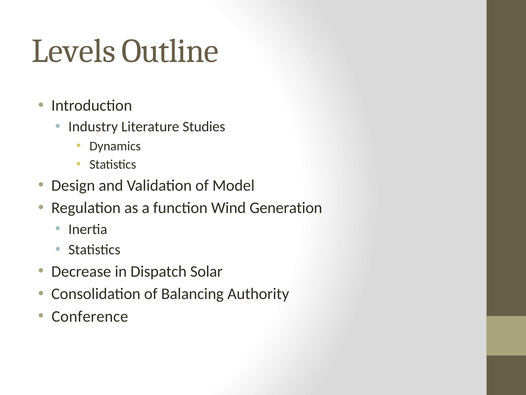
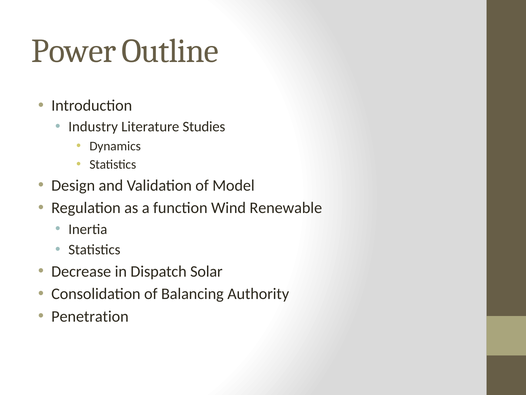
Levels: Levels -> Power (74, 51)
Generation: Generation -> Renewable (286, 208)
Conference: Conference -> Penetration (90, 316)
